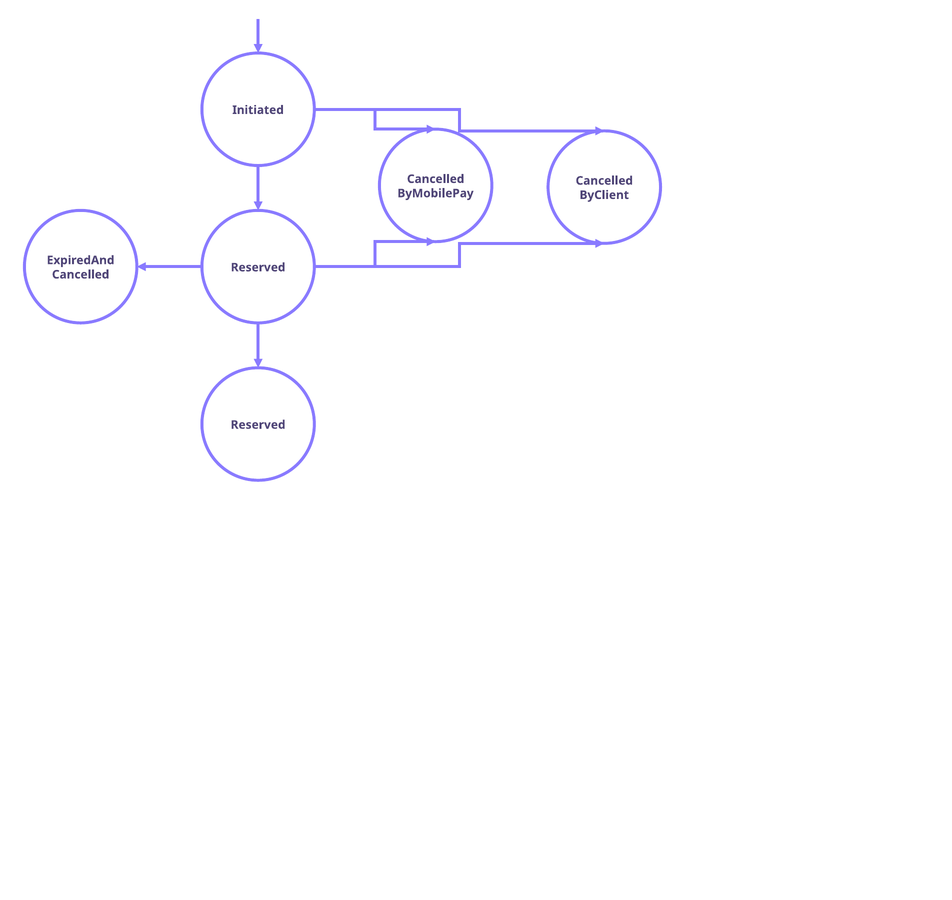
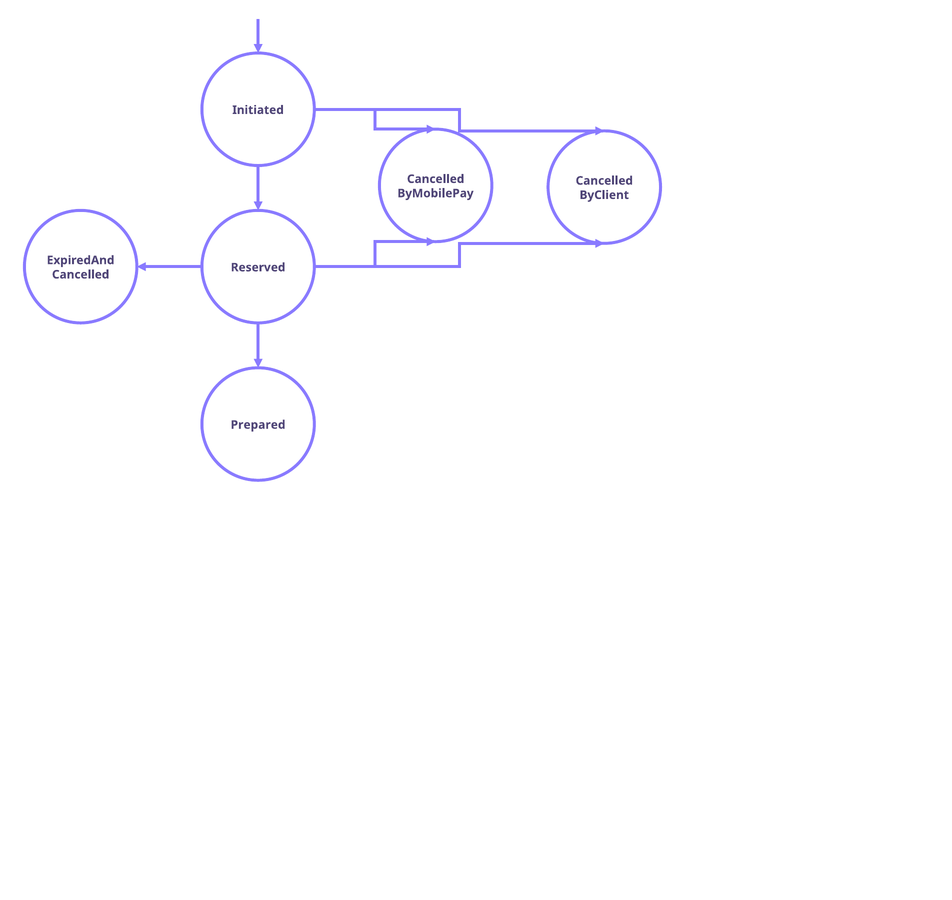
Reserved: Reserved -> Prepared (258, 425)
